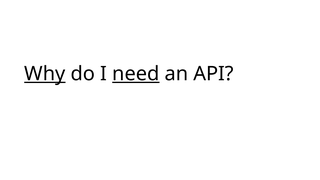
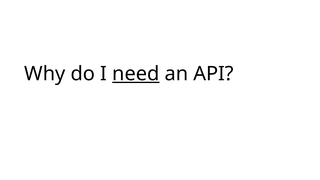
Why underline: present -> none (45, 74)
